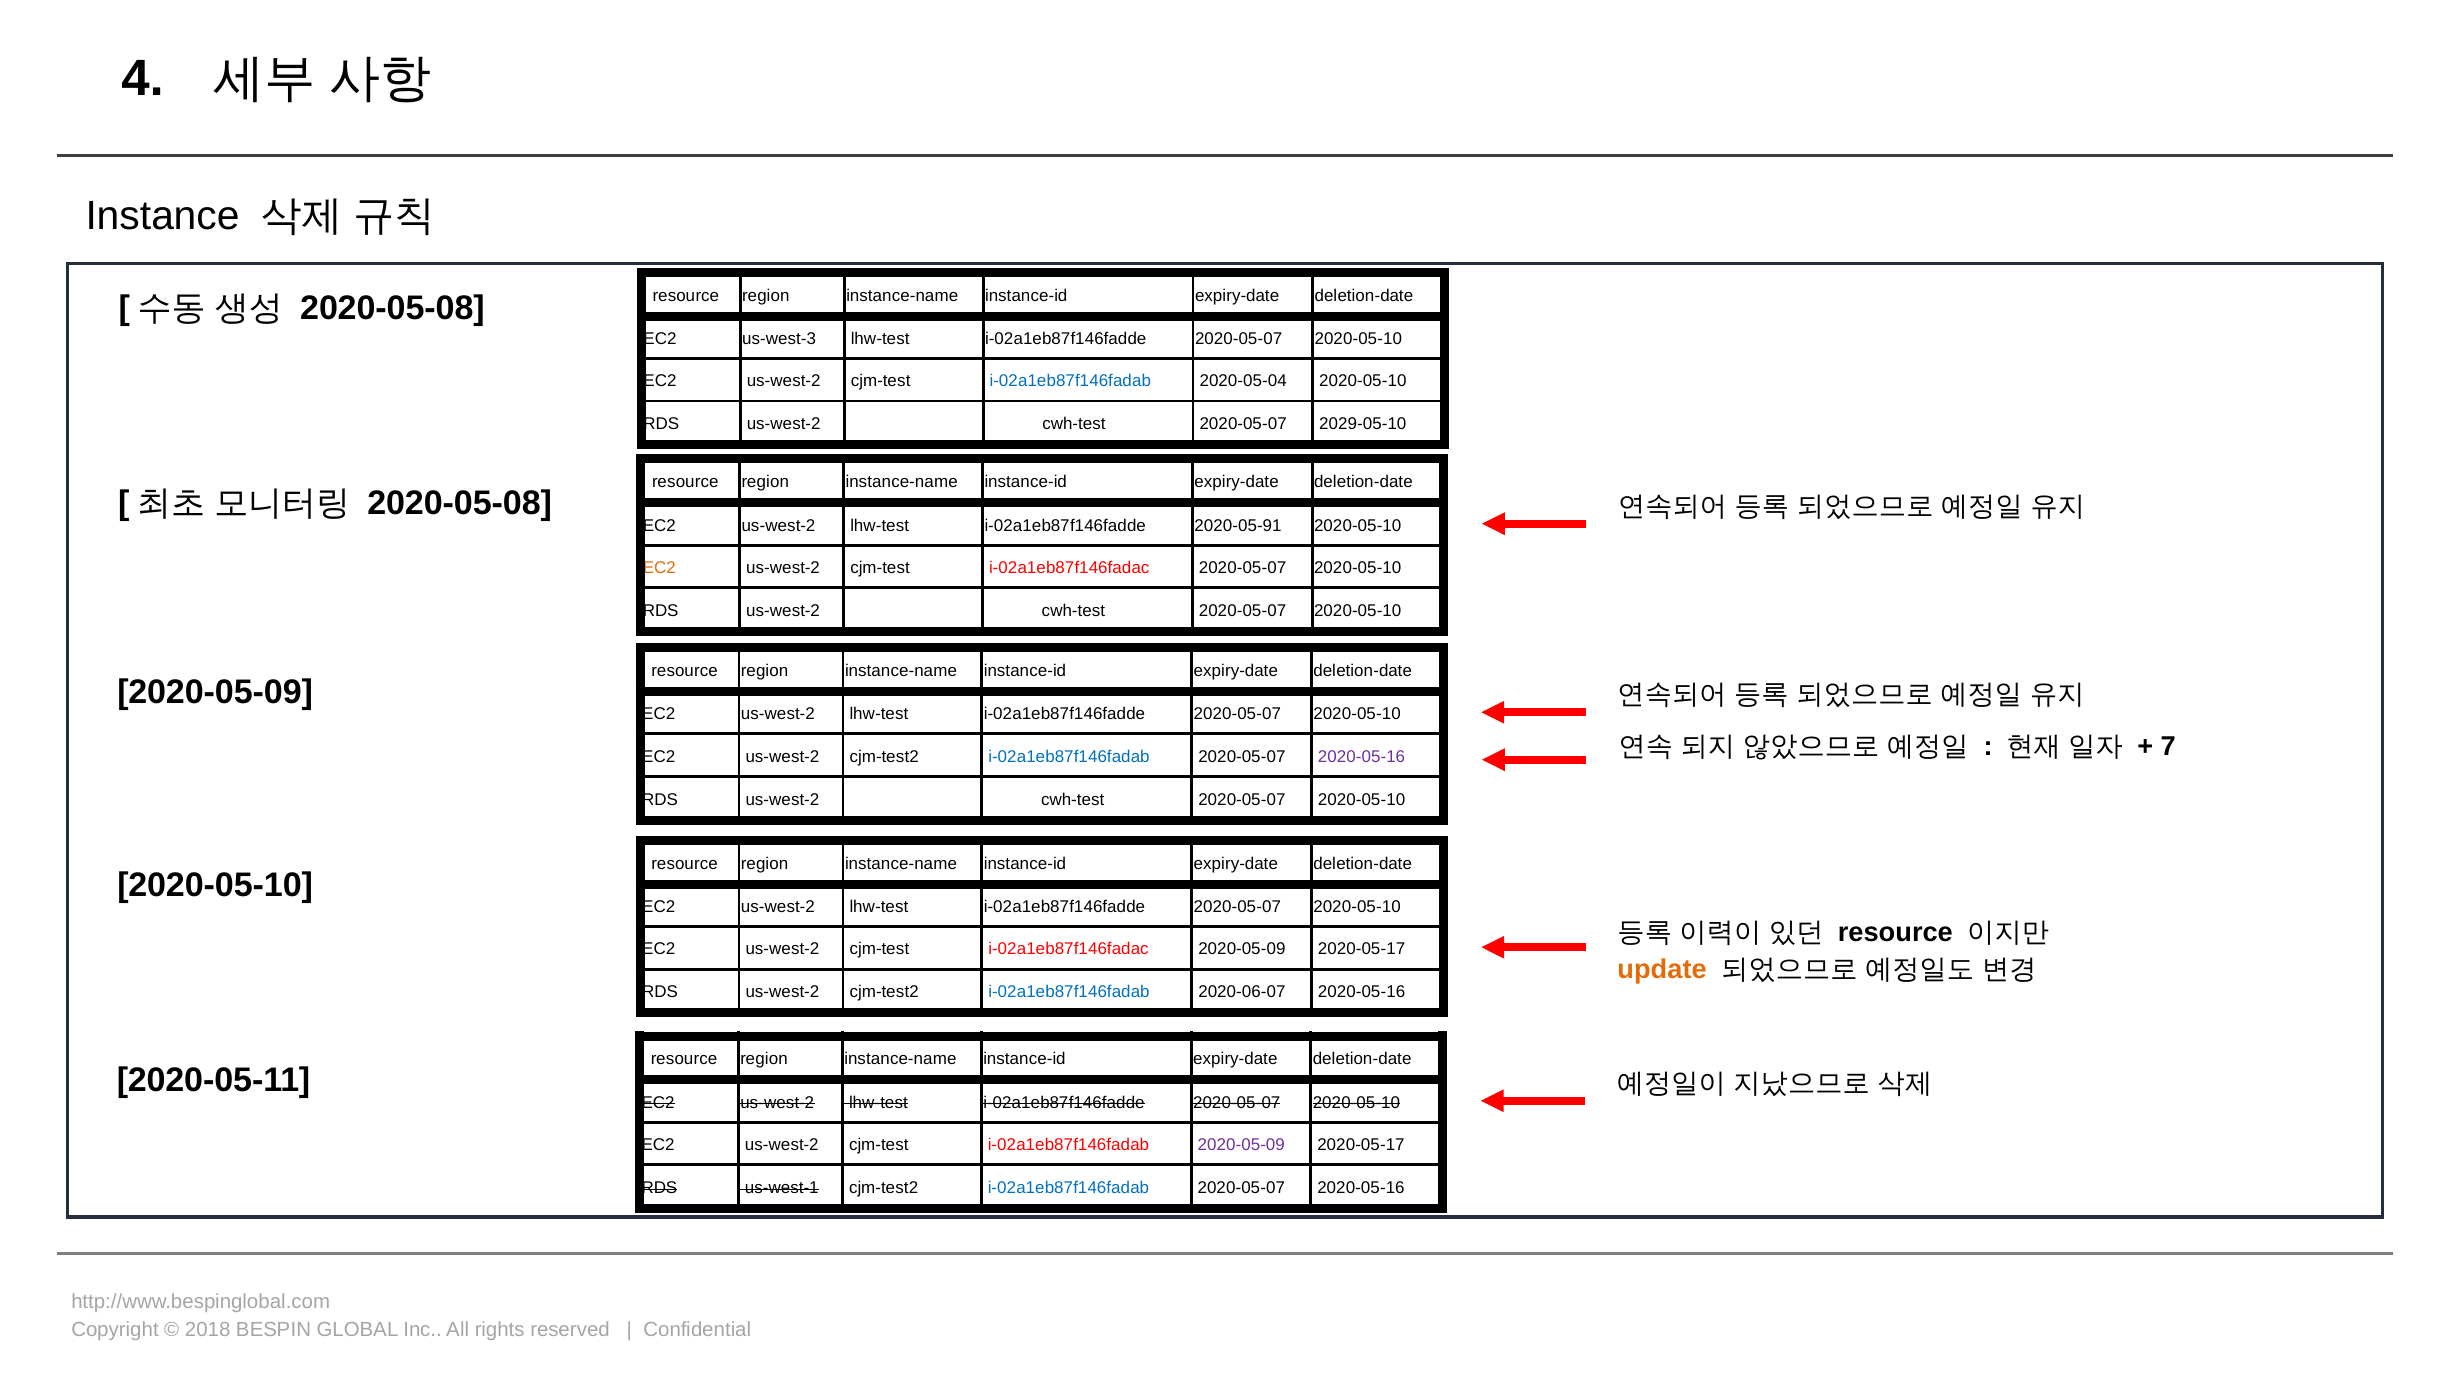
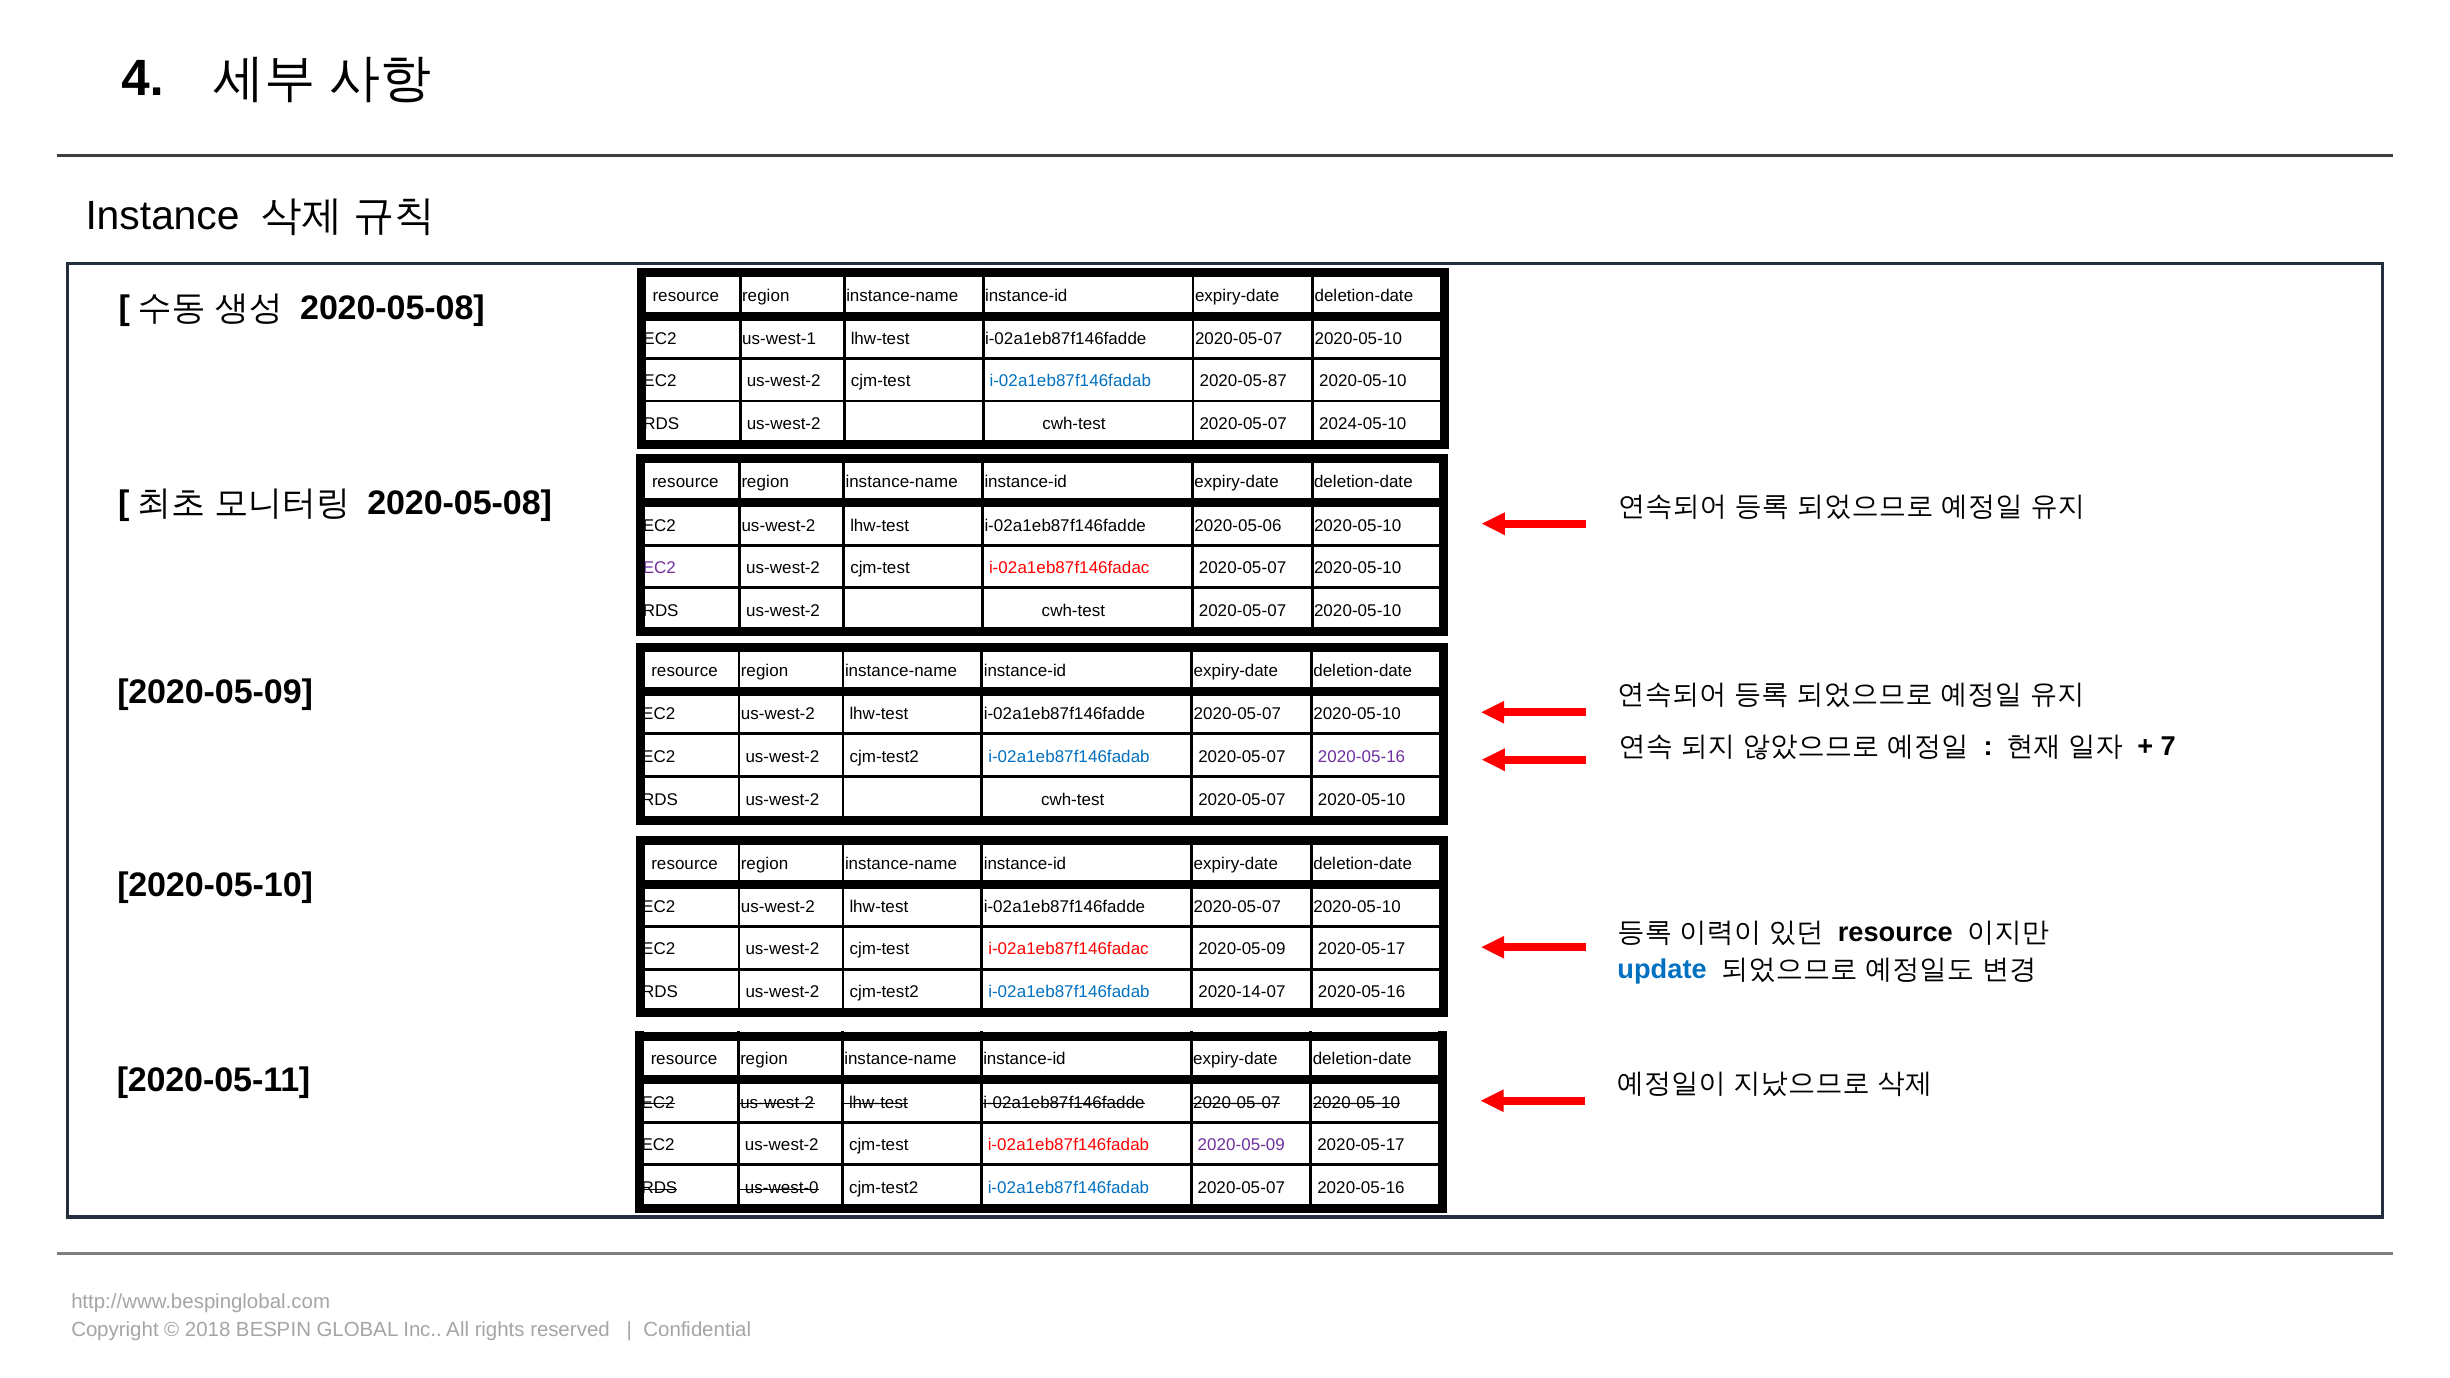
us-west-3: us-west-3 -> us-west-1 (779, 339)
2020-05-04: 2020-05-04 -> 2020-05-87 (1243, 381)
2029-05-10: 2029-05-10 -> 2024-05-10 (1363, 424)
2020-05-91: 2020-05-91 -> 2020-05-06 (1238, 525)
EC2 colour: orange -> purple (659, 568)
update colour: orange -> blue (1662, 970)
2020-06-07: 2020-06-07 -> 2020-14-07 (1242, 992)
us-west-1: us-west-1 -> us-west-0 (782, 1188)
